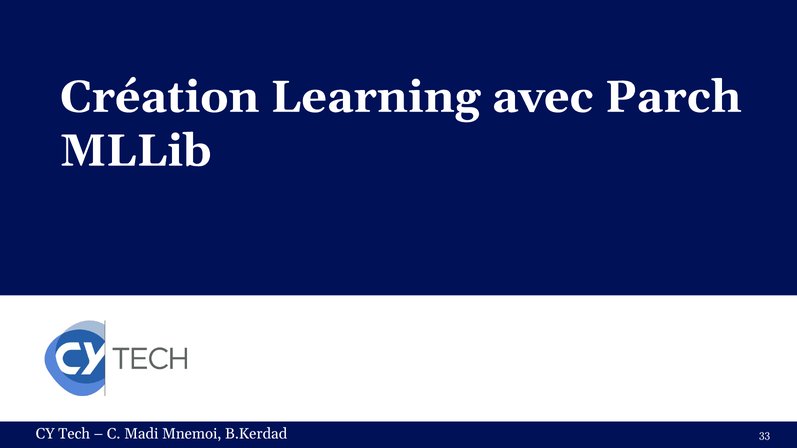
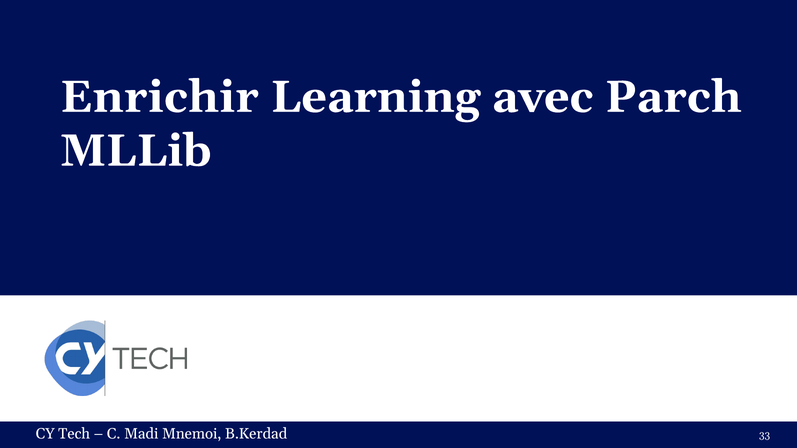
Création: Création -> Enrichir (159, 97)
